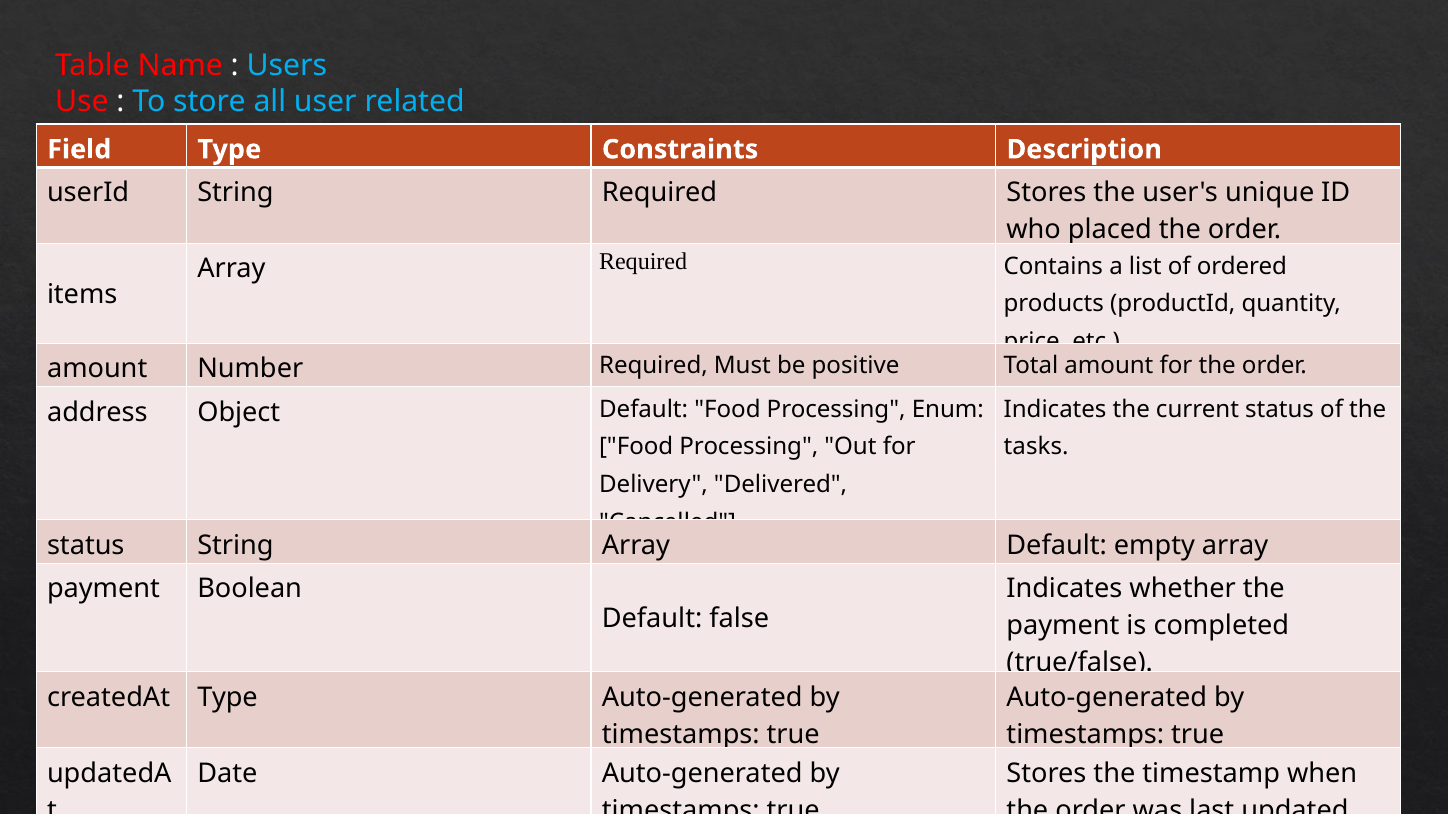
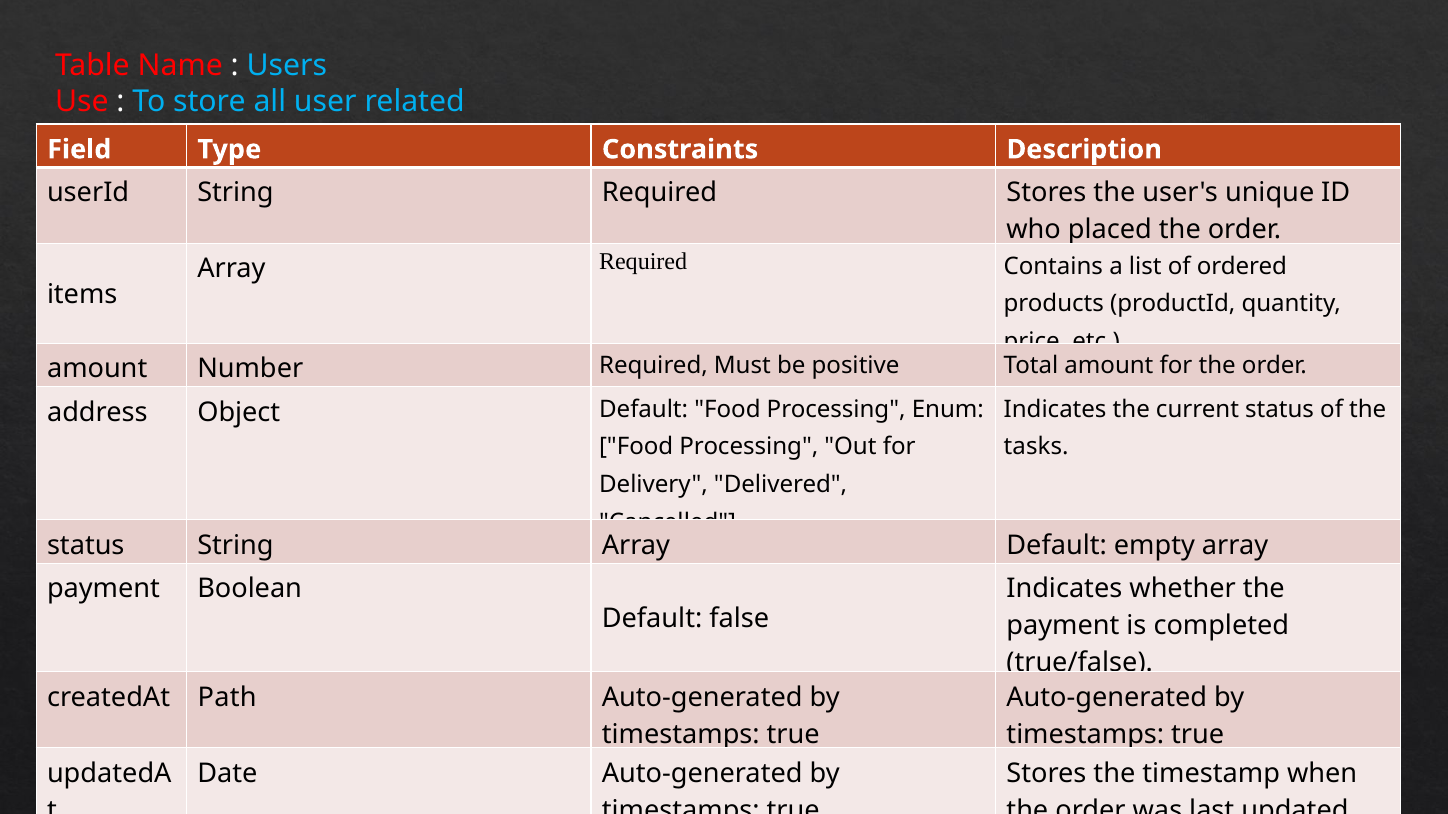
createdAt Type: Type -> Path (227, 698)
